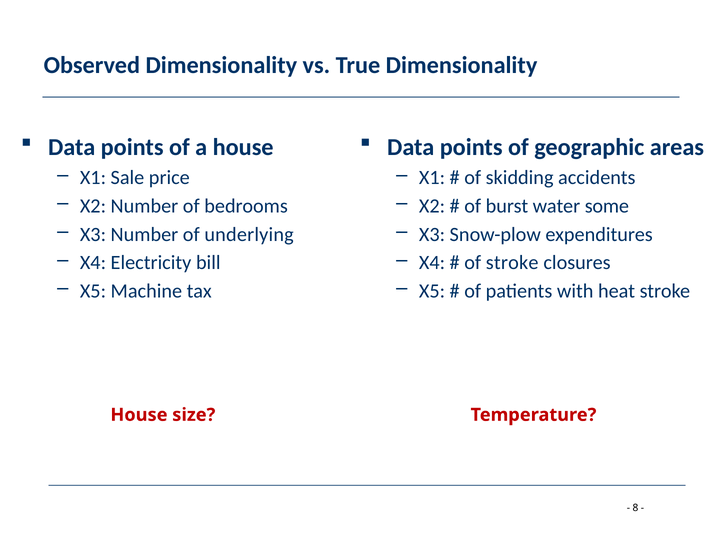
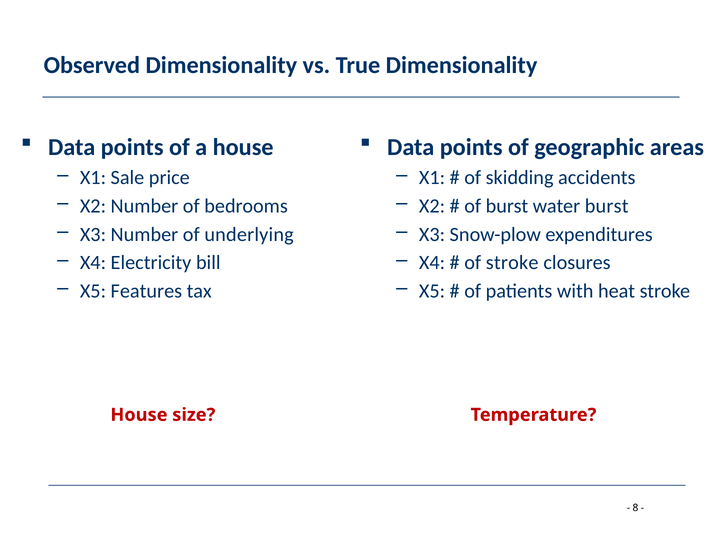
water some: some -> burst (607, 206)
Machine: Machine -> Features (146, 291)
